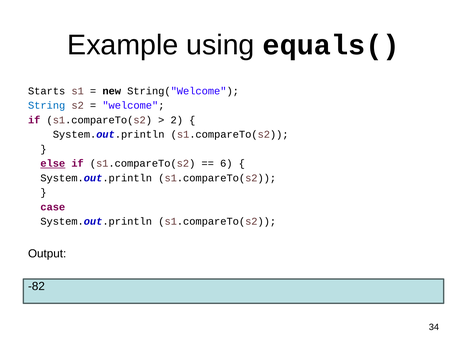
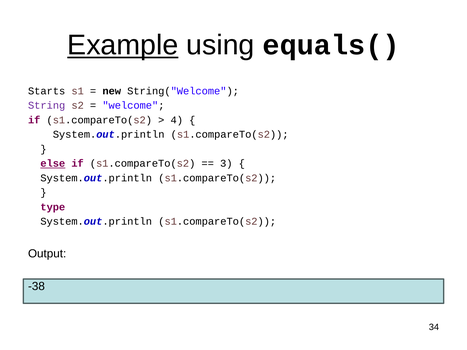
Example underline: none -> present (123, 45)
String colour: blue -> purple (47, 106)
2: 2 -> 4 (177, 120)
6: 6 -> 3 (226, 164)
case: case -> type (53, 207)
-82: -82 -> -38 (36, 286)
